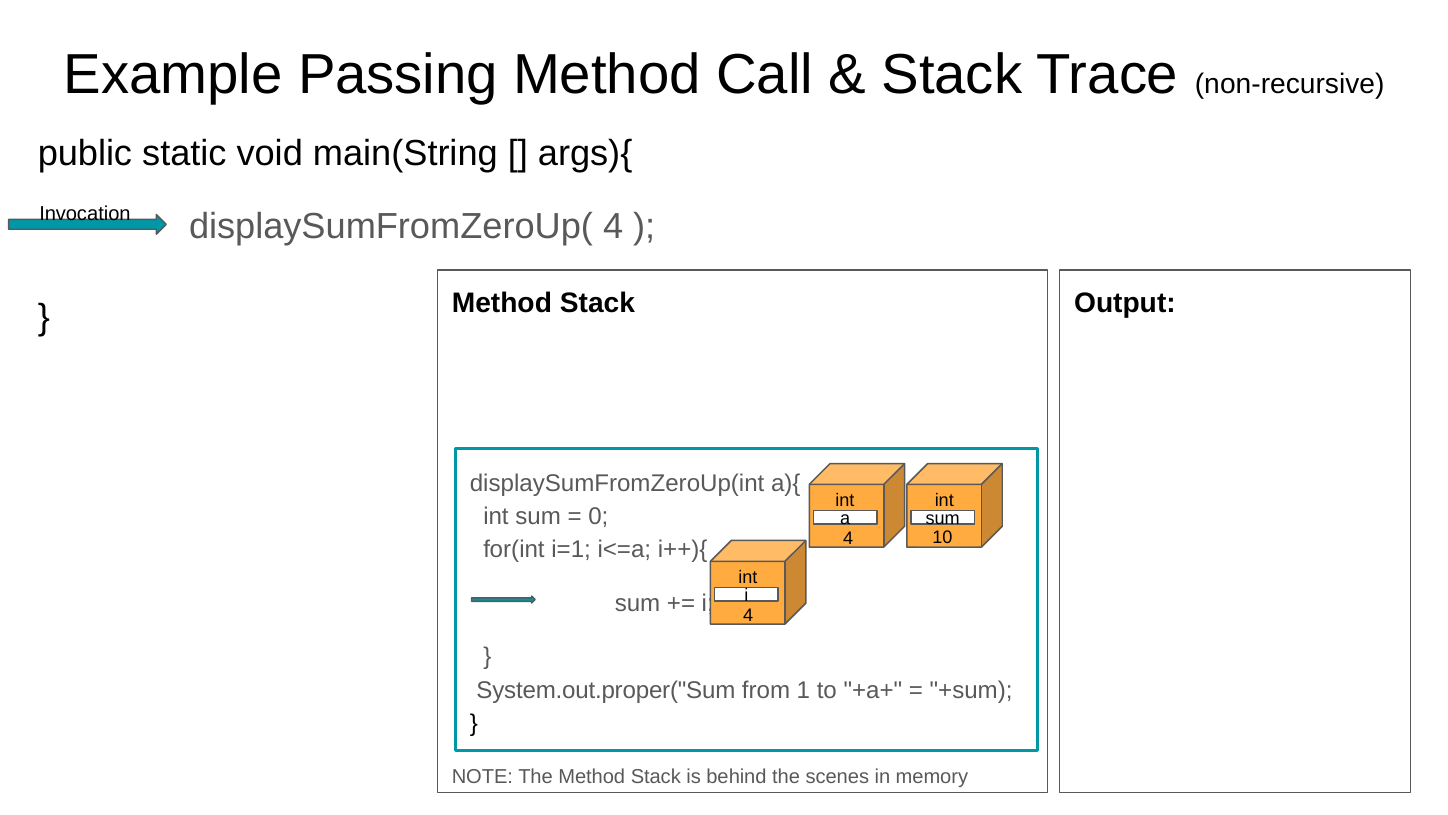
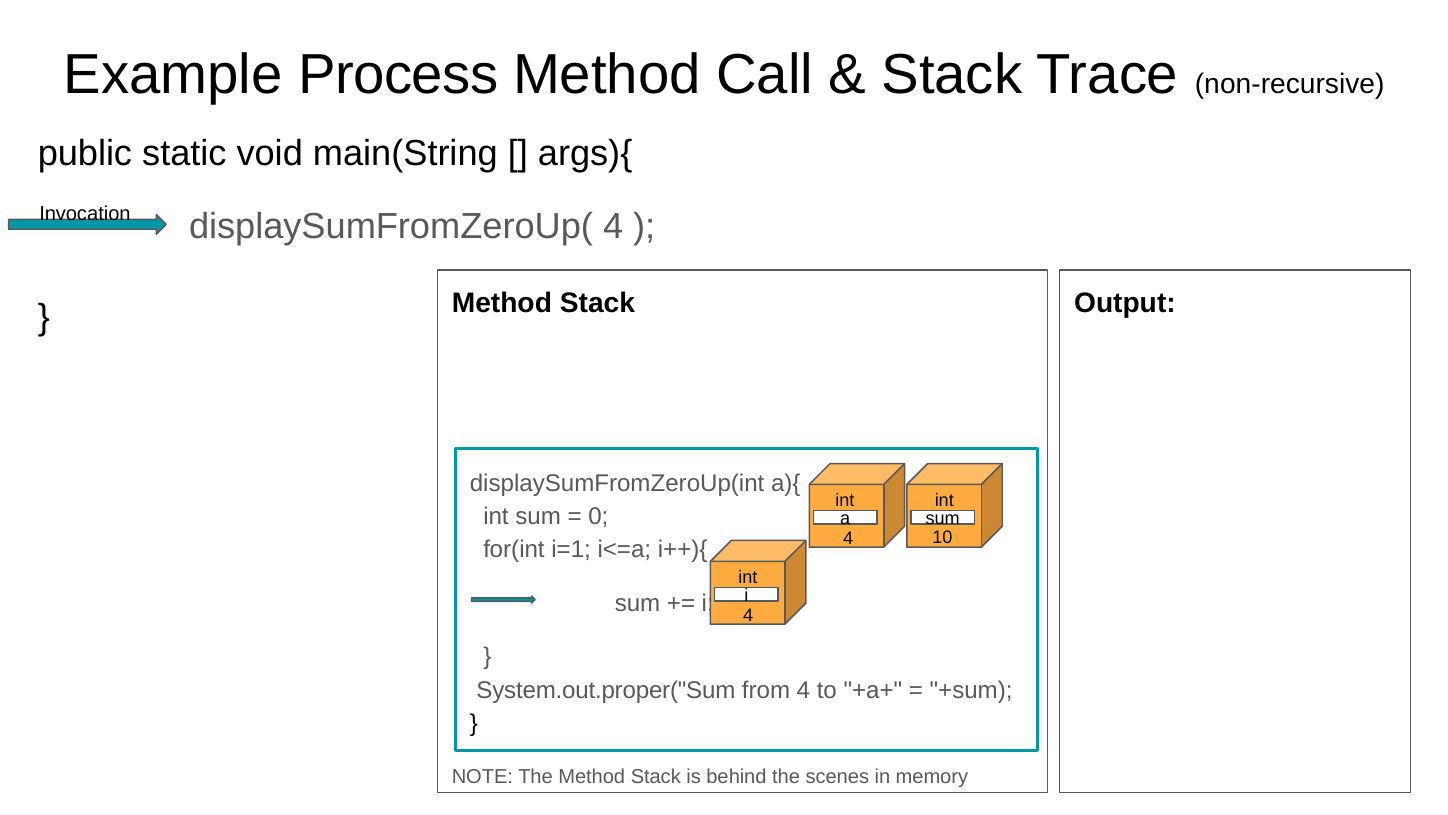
Passing: Passing -> Process (398, 74)
from 1: 1 -> 4 (803, 690)
